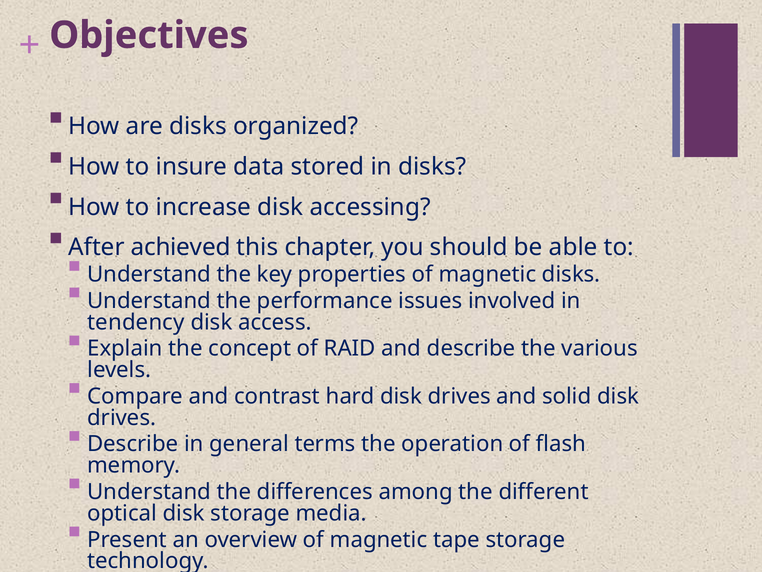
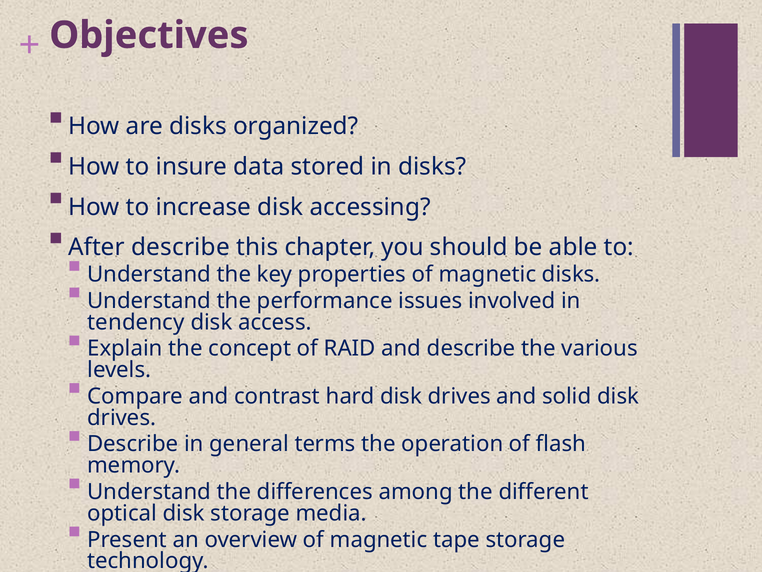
After achieved: achieved -> describe (180, 247)
